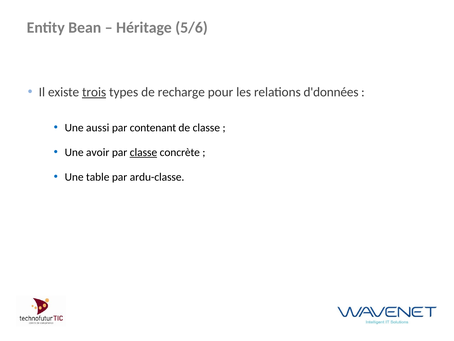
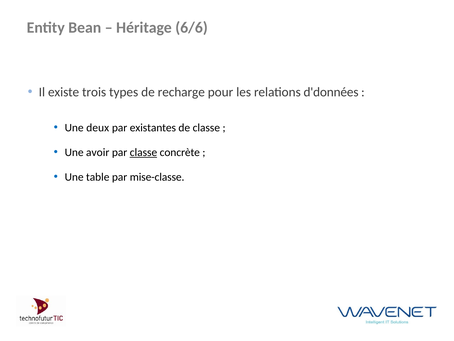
5/6: 5/6 -> 6/6 (192, 27)
trois underline: present -> none (94, 92)
aussi: aussi -> deux (98, 127)
contenant: contenant -> existantes (153, 127)
ardu-classe: ardu-classe -> mise-classe (157, 177)
